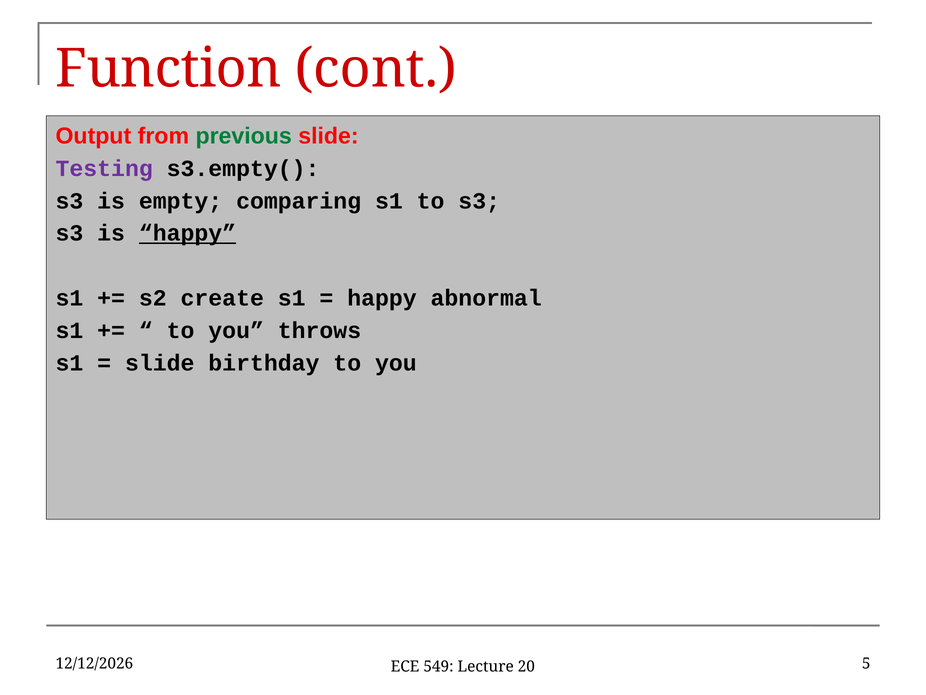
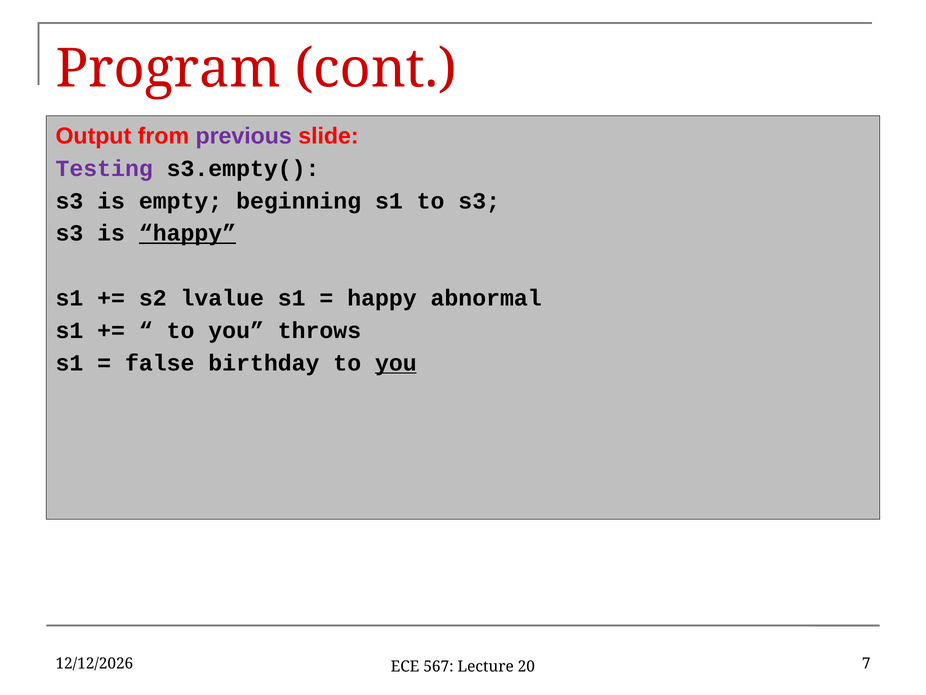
Function: Function -> Program (168, 69)
previous colour: green -> purple (244, 136)
comparing: comparing -> beginning (299, 201)
create: create -> lvalue (222, 298)
slide: slide -> false (160, 363)
you underline: none -> present (396, 363)
549: 549 -> 567 (438, 666)
5: 5 -> 7 (866, 663)
